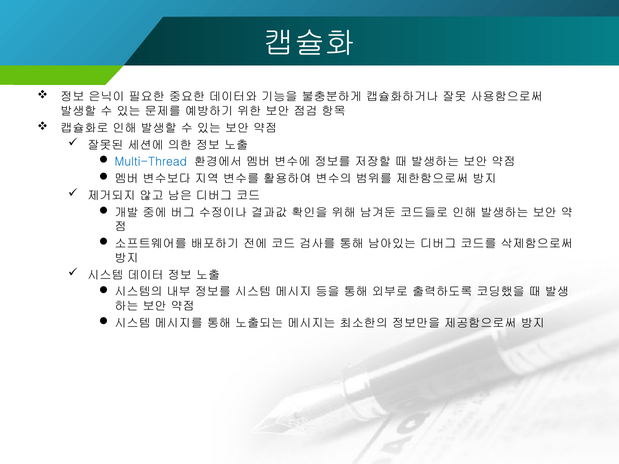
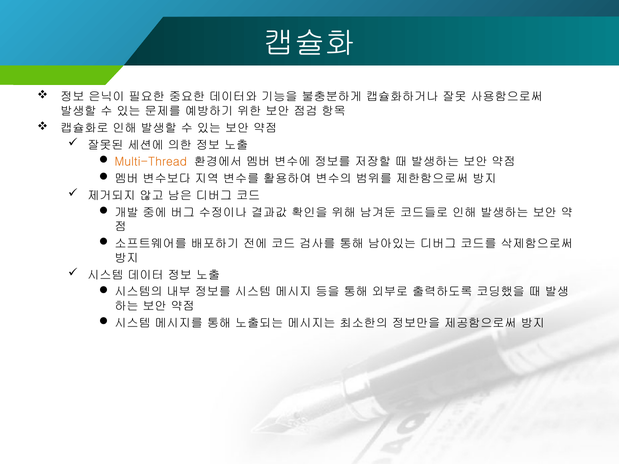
Multi-Thread colour: blue -> orange (151, 162)
